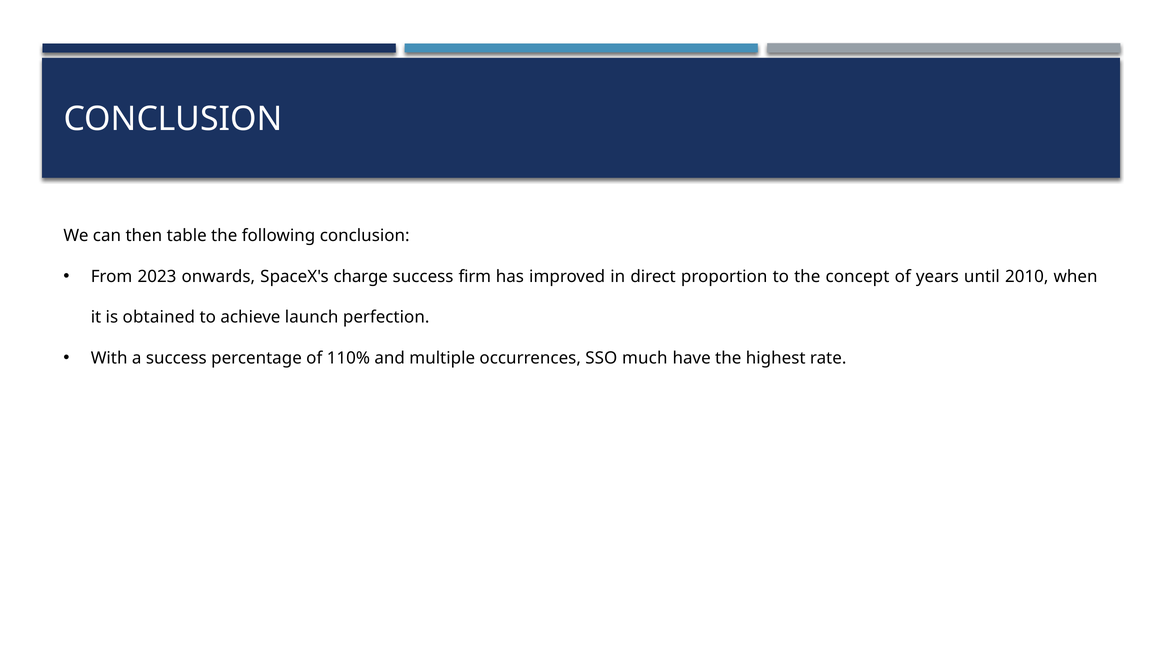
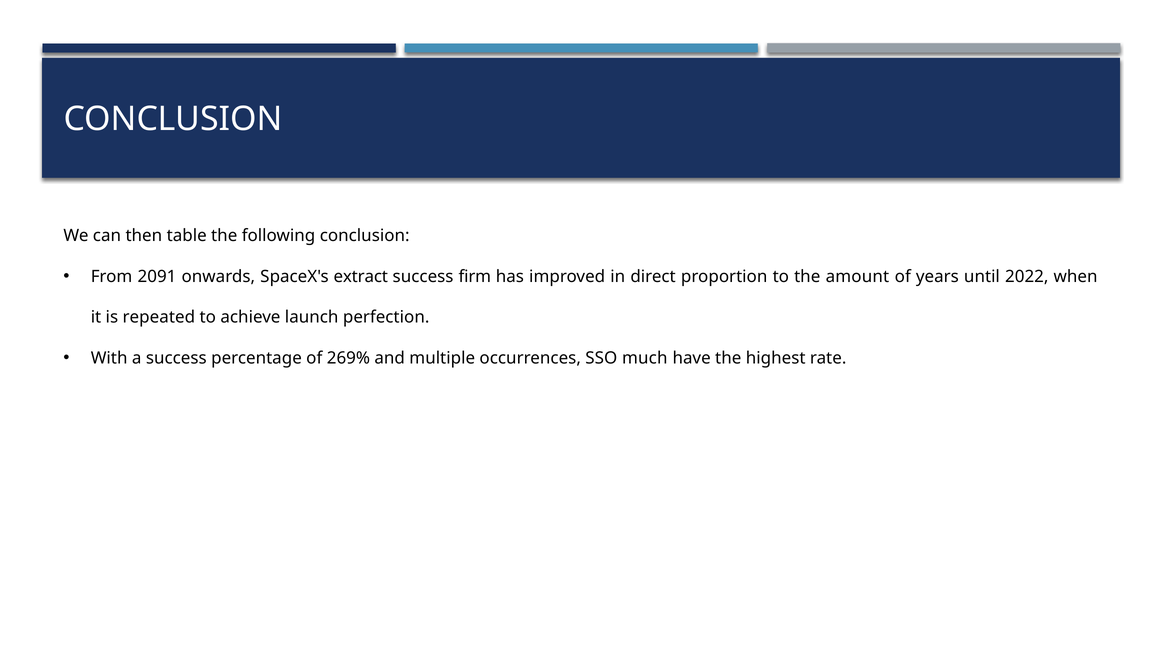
2023: 2023 -> 2091 (157, 277)
charge: charge -> extract (361, 277)
concept: concept -> amount (857, 277)
2010: 2010 -> 2022 (1027, 277)
obtained: obtained -> repeated (159, 317)
110%: 110% -> 269% (348, 358)
